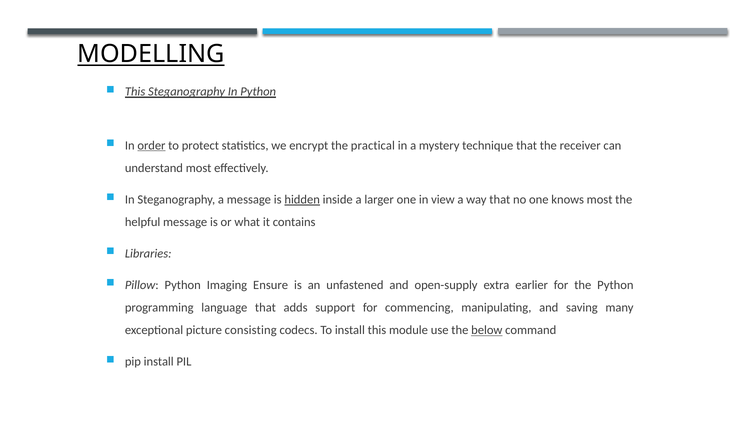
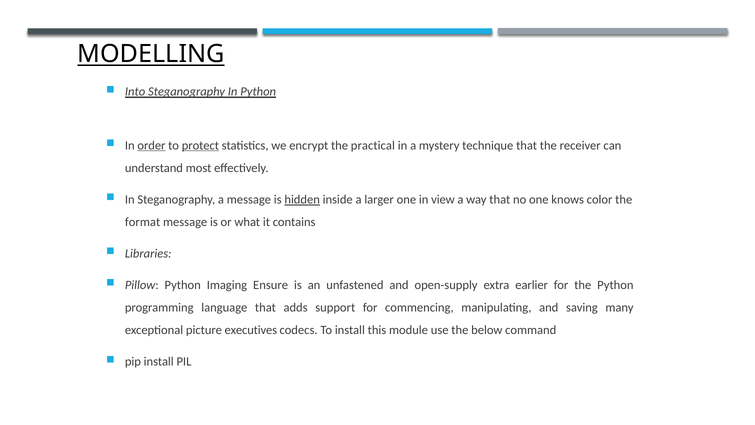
This: This -> Into (135, 92)
protect underline: none -> present (200, 145)
knows most: most -> color (600, 199)
helpful: helpful -> format (143, 222)
consisting: consisting -> executives (251, 330)
below underline: present -> none (487, 330)
